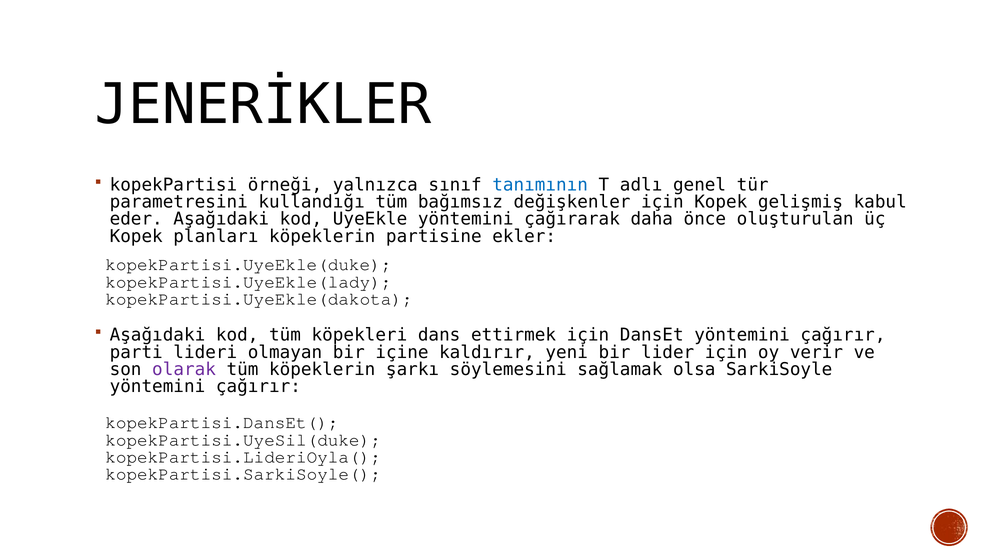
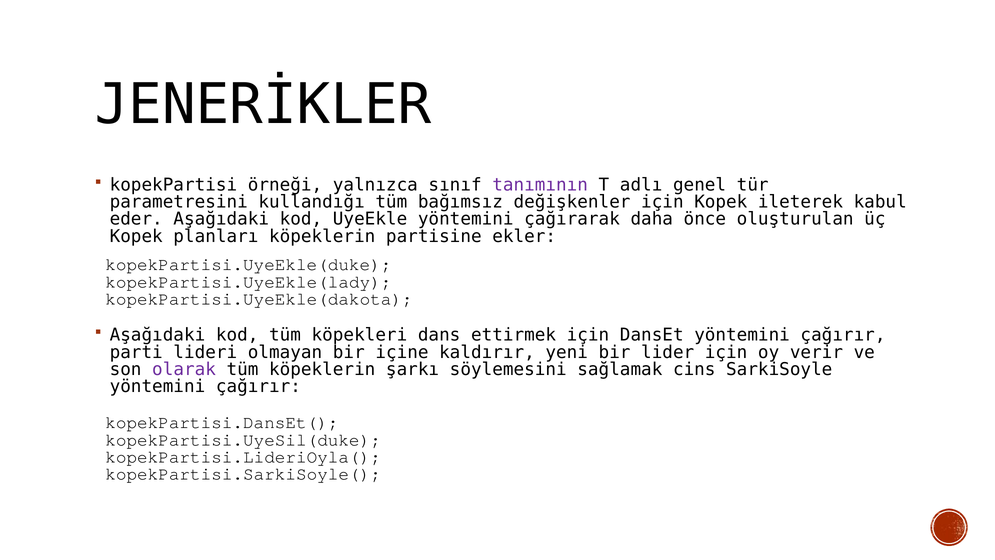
tanımının colour: blue -> purple (540, 185)
gelişmiş: gelişmiş -> ileterek (800, 202)
olsa: olsa -> cins (694, 369)
